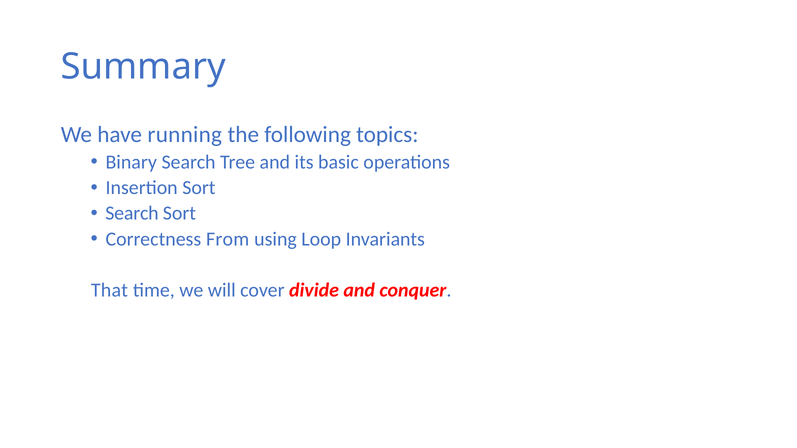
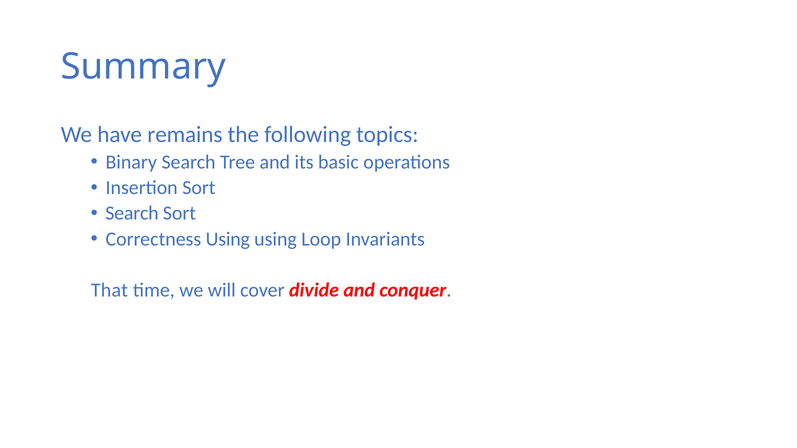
running: running -> remains (185, 135)
Correctness From: From -> Using (228, 239)
